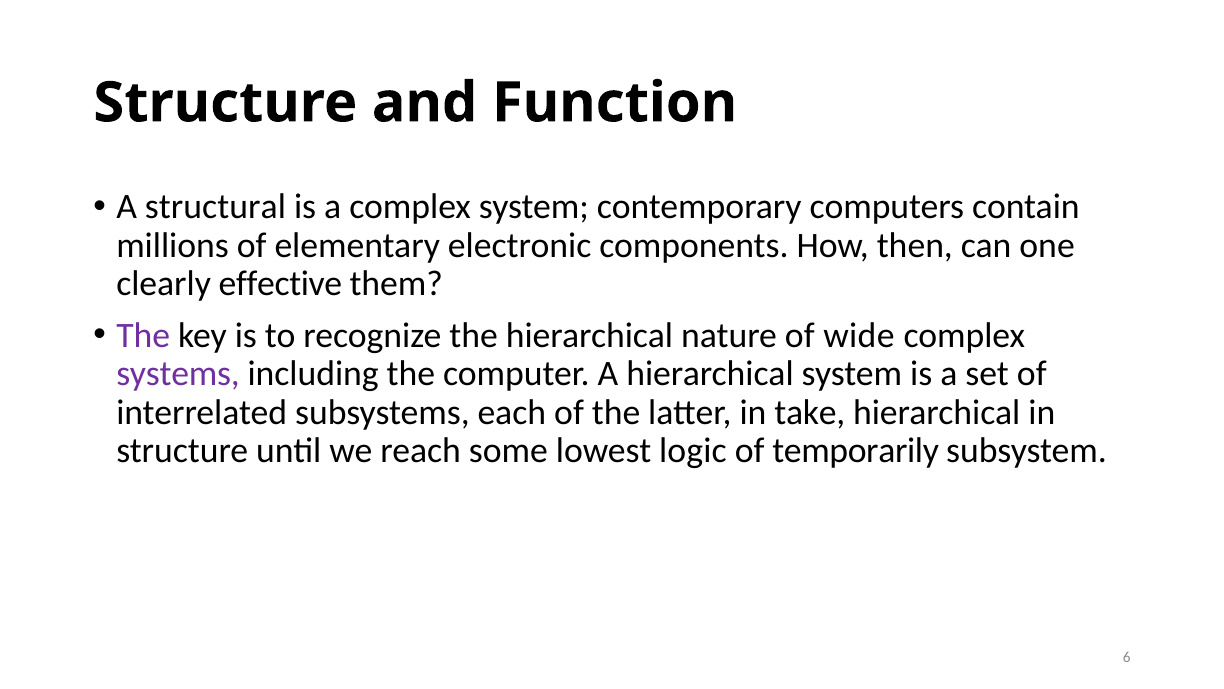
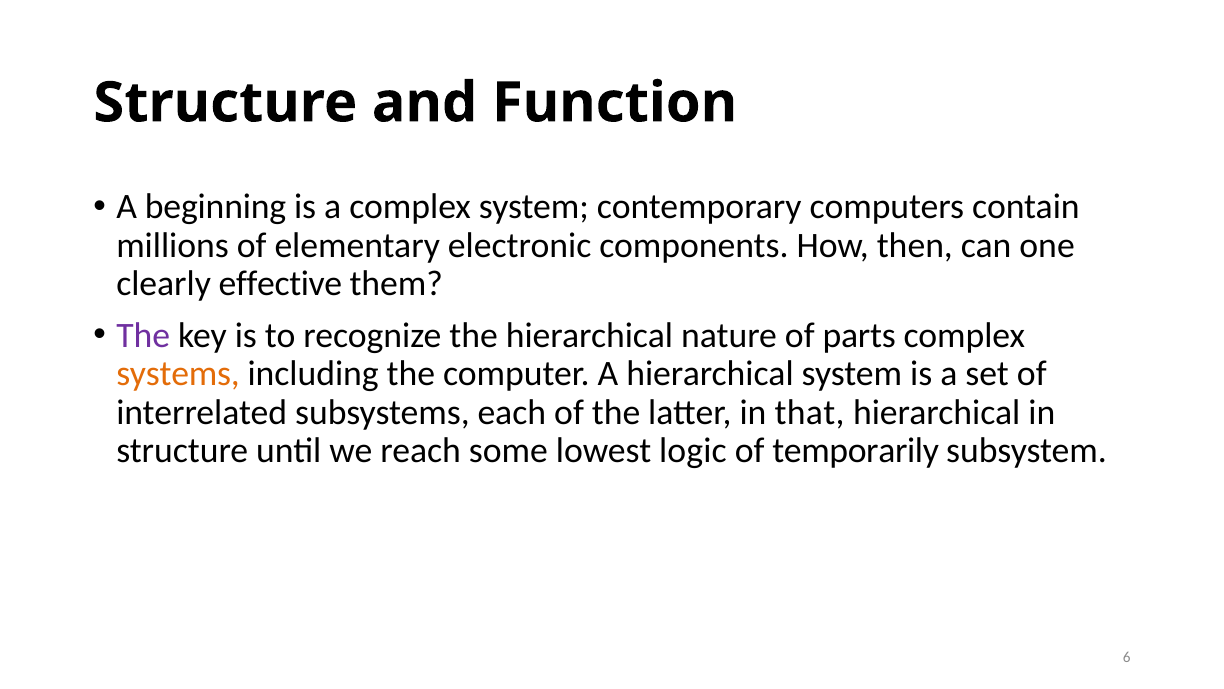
structural: structural -> beginning (216, 207)
wide: wide -> parts (859, 335)
systems colour: purple -> orange (178, 374)
take: take -> that (810, 412)
